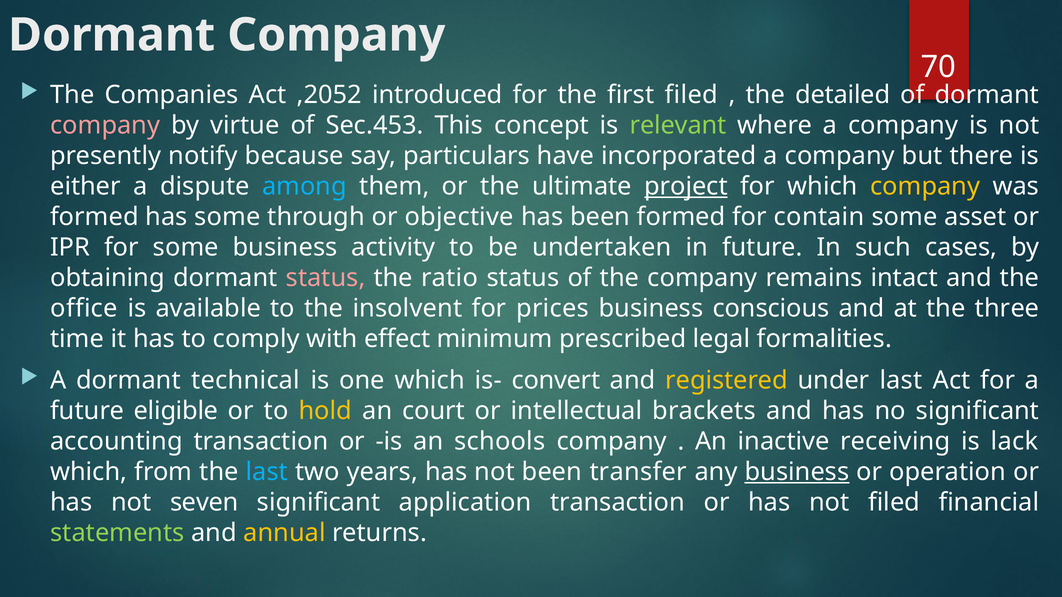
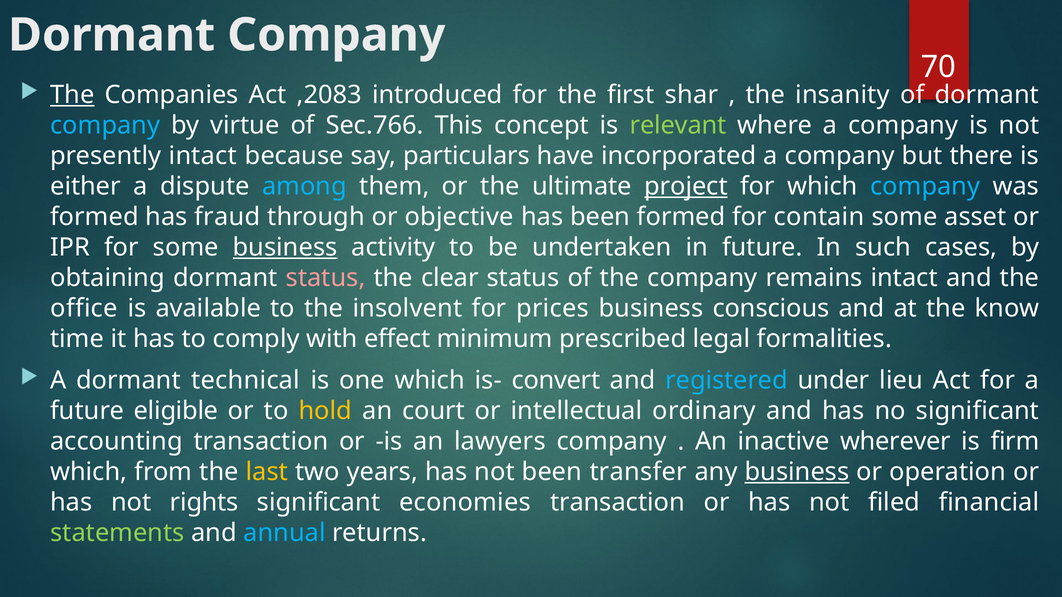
The underline: none -> present (72, 95)
,2052: ,2052 -> ,2083 (329, 95)
first filed: filed -> shar (691, 95)
detailed: detailed -> insanity (843, 95)
company colour: pink -> light blue (105, 126)
Sec.453: Sec.453 -> Sec.766 (375, 126)
presently notify: notify -> intact (203, 156)
company colour: yellow -> light blue (925, 187)
has some: some -> fraud (227, 217)
business underline: none -> present (285, 248)
ratio: ratio -> clear (450, 278)
three: three -> know (1007, 309)
registered colour: yellow -> light blue (727, 381)
under last: last -> lieu (901, 381)
brackets: brackets -> ordinary (704, 411)
schools: schools -> lawyers (500, 442)
receiving: receiving -> wherever (895, 442)
lack: lack -> firm (1015, 442)
last colour: light blue -> yellow (267, 472)
seven: seven -> rights (204, 503)
application: application -> economies (465, 503)
annual colour: yellow -> light blue (285, 533)
